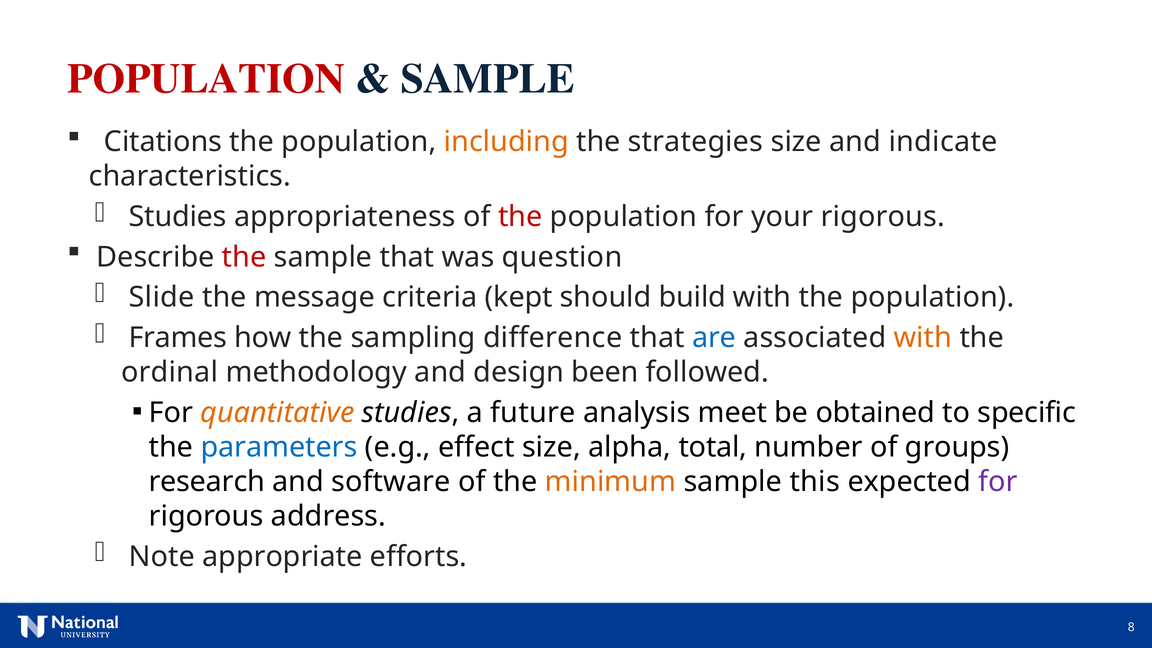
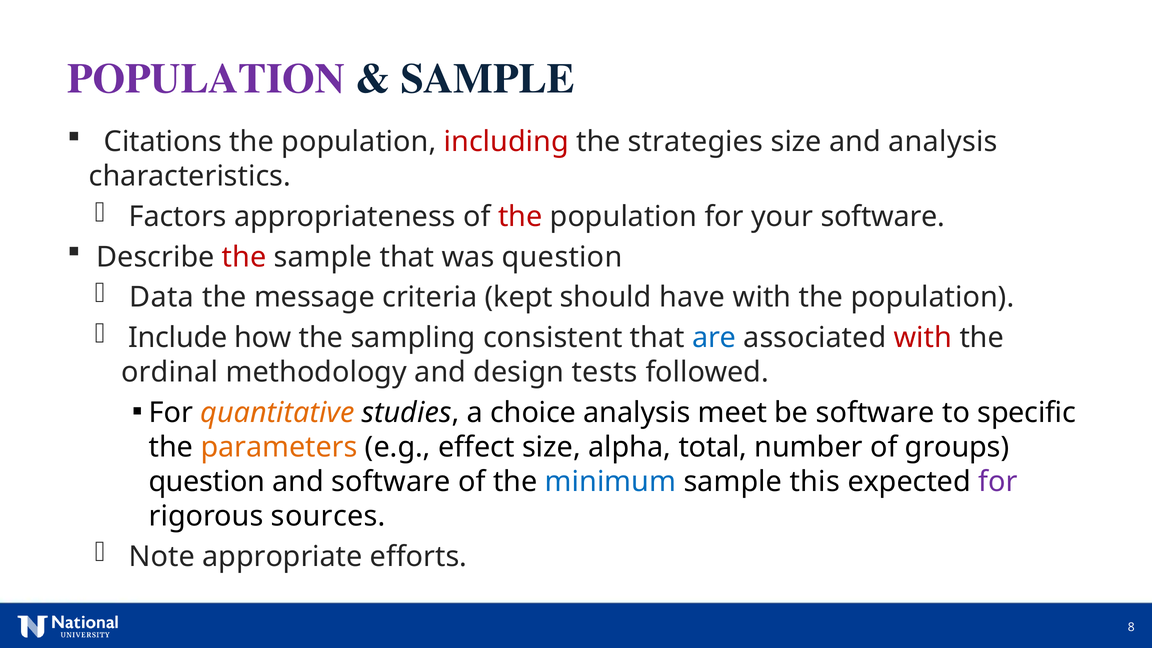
POPULATION colour: red -> purple (206, 79)
including colour: orange -> red (506, 142)
and indicate: indicate -> analysis (943, 142)
Studies: Studies -> Factors (178, 217)
your rigorous: rigorous -> software (883, 217)
Slide: Slide -> Data (162, 297)
build: build -> have (692, 297)
Frames: Frames -> Include (178, 338)
difference: difference -> consistent (553, 338)
with colour: orange -> red (923, 338)
been: been -> tests (605, 372)
future: future -> choice (533, 413)
be obtained: obtained -> software (875, 413)
parameters colour: blue -> orange (279, 447)
research: research -> question (207, 482)
minimum colour: orange -> blue (611, 482)
address: address -> sources (328, 516)
